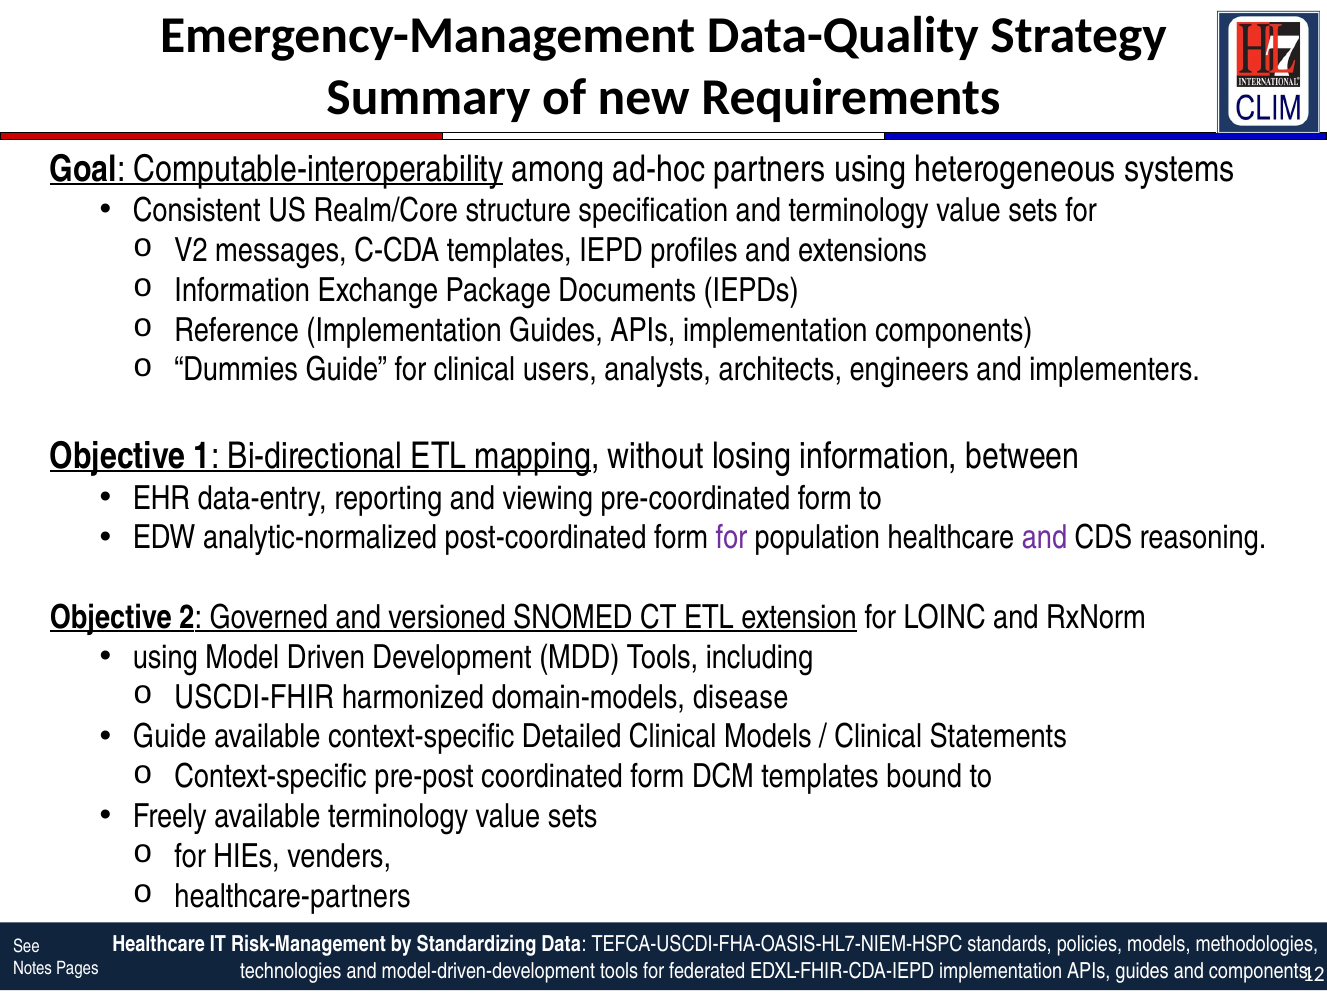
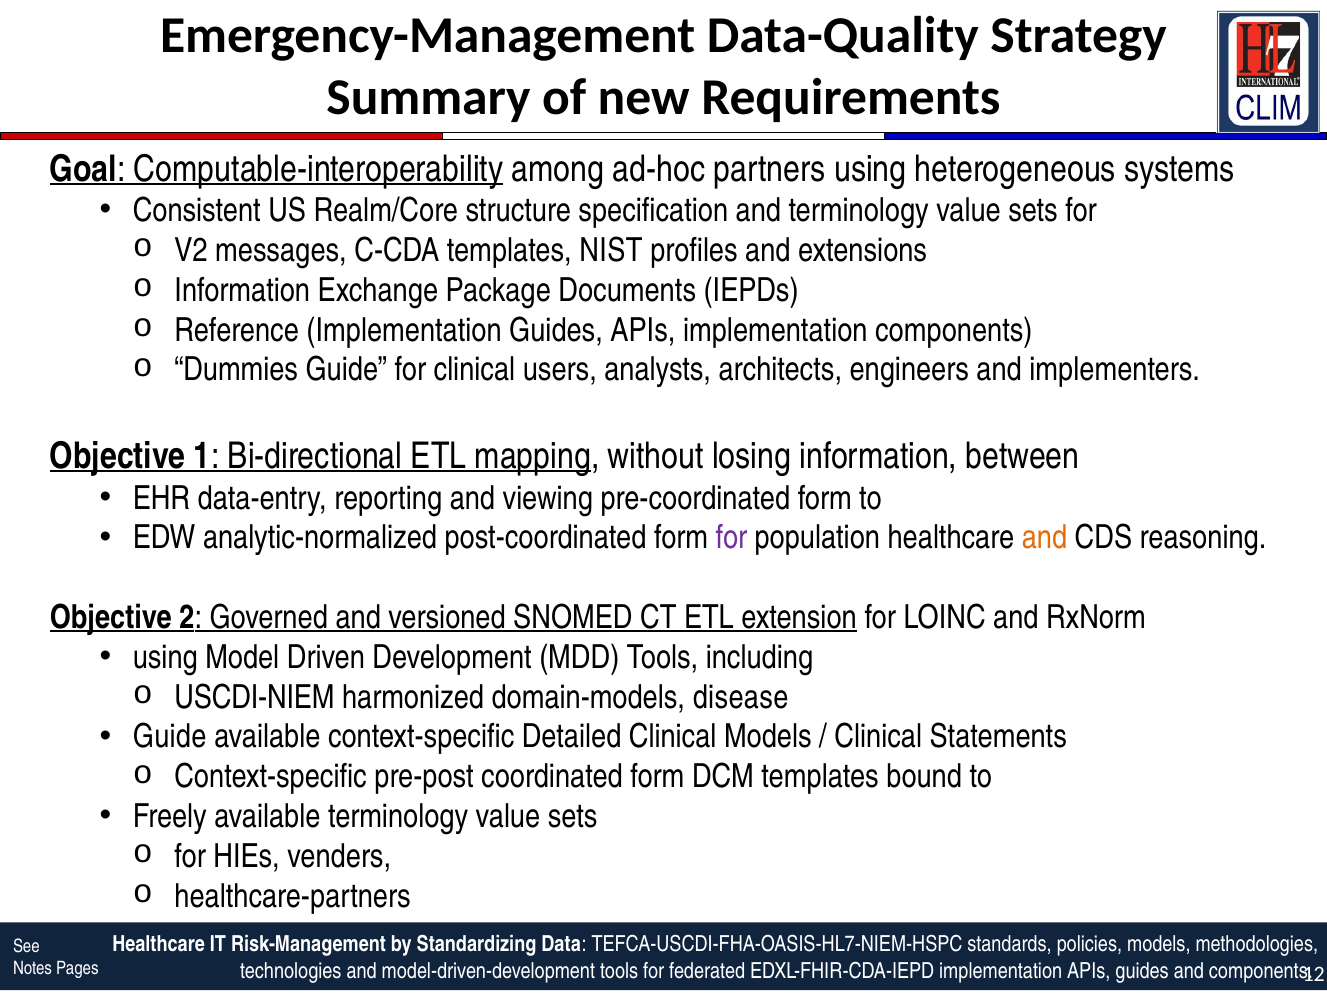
IEPD: IEPD -> NIST (611, 251)
and colour: purple -> orange (1044, 538)
USCDI-FHIR: USCDI-FHIR -> USCDI-NIEM (255, 697)
